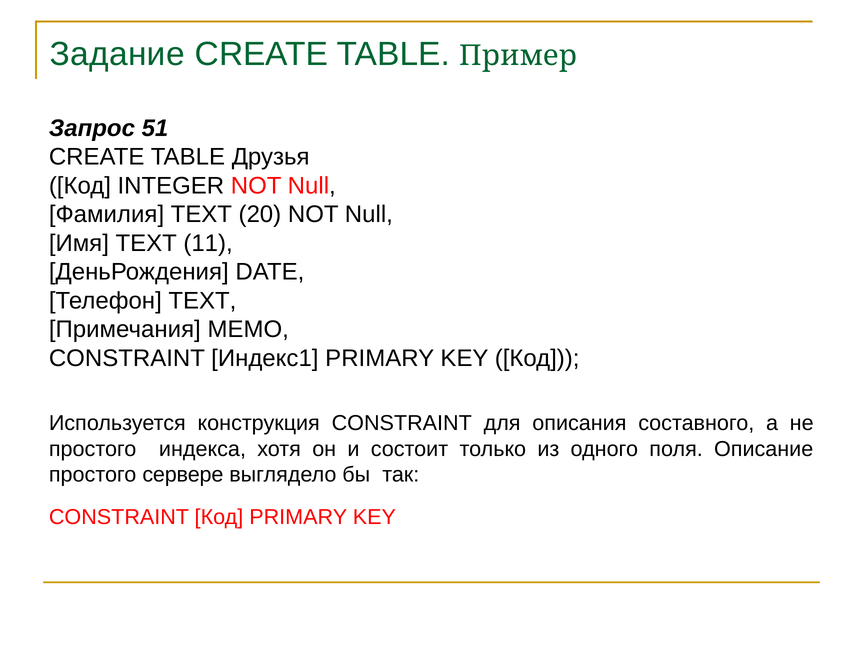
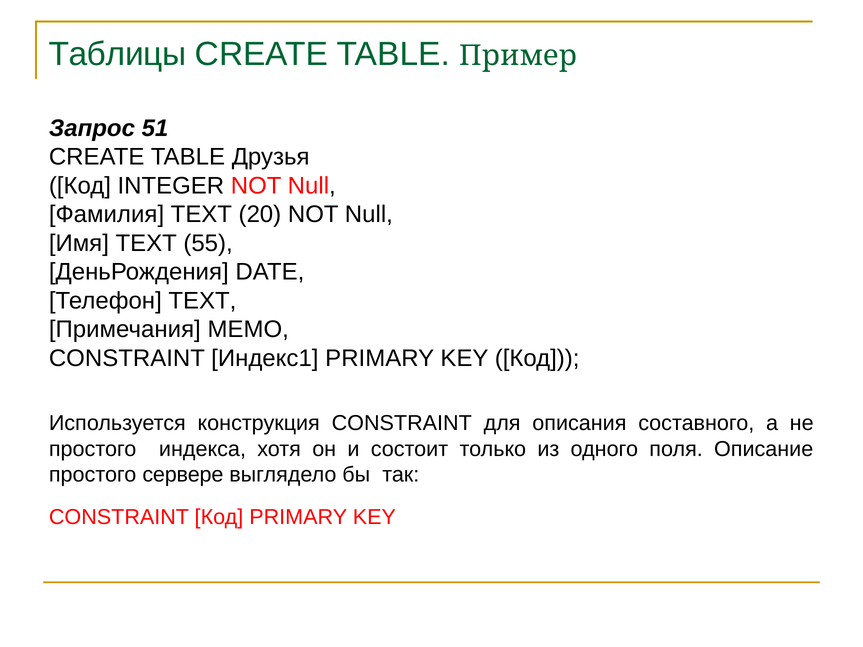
Задание: Задание -> Таблицы (117, 54)
11: 11 -> 55 (208, 243)
